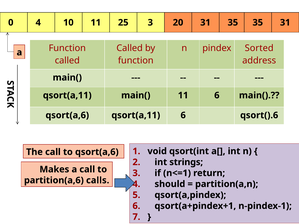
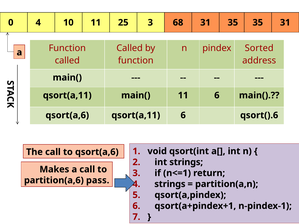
20: 20 -> 68 (178, 23)
calls: calls -> pass (98, 180)
should: should -> strings (170, 184)
